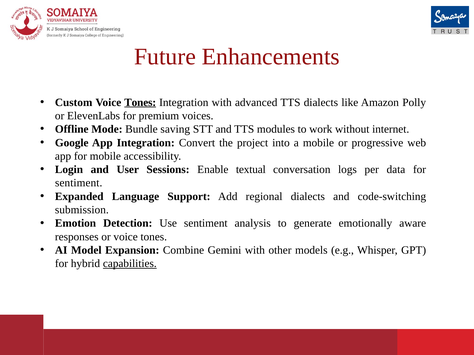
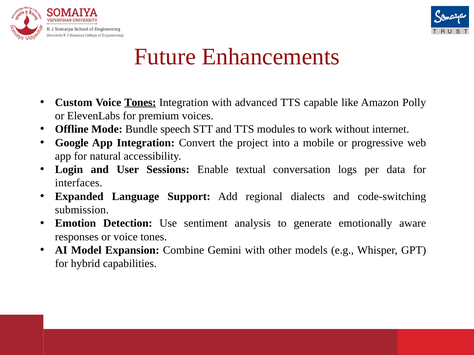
TTS dialects: dialects -> capable (321, 102)
saving: saving -> speech (175, 129)
for mobile: mobile -> natural (105, 156)
sentiment: sentiment -> interfaces (79, 183)
capabilities underline: present -> none (130, 264)
